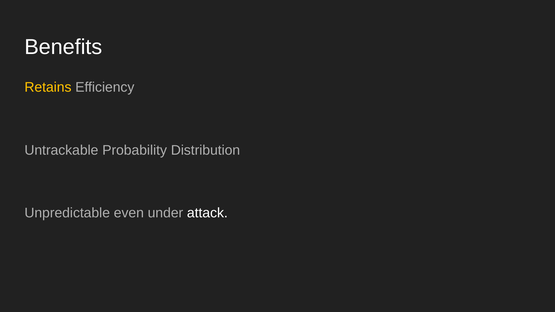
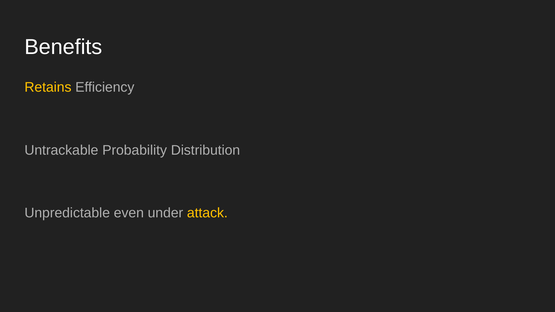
attack colour: white -> yellow (207, 213)
